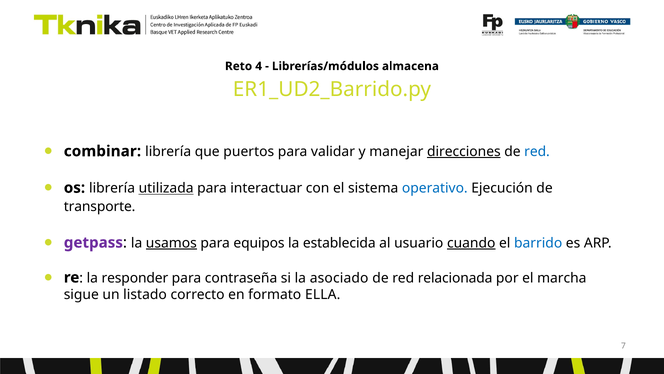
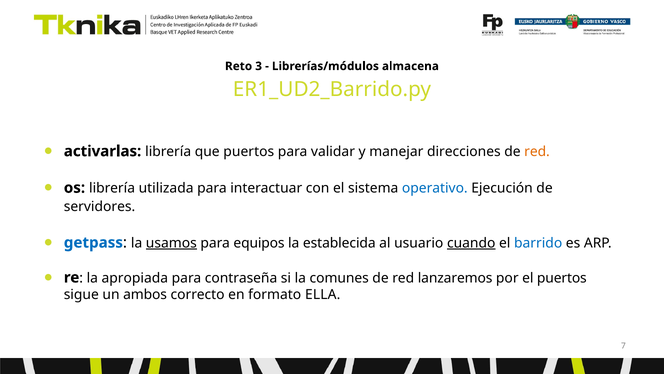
4: 4 -> 3 (259, 66)
combinar: combinar -> activarlas (103, 151)
direcciones underline: present -> none (464, 151)
red colour: blue -> orange (537, 151)
utilizada underline: present -> none (166, 188)
transporte: transporte -> servidores (100, 206)
getpass colour: purple -> blue (93, 242)
responder: responder -> apropiada (135, 278)
asociado: asociado -> comunes (339, 278)
relacionada: relacionada -> lanzaremos (455, 278)
el marcha: marcha -> puertos (562, 278)
listado: listado -> ambos (145, 295)
